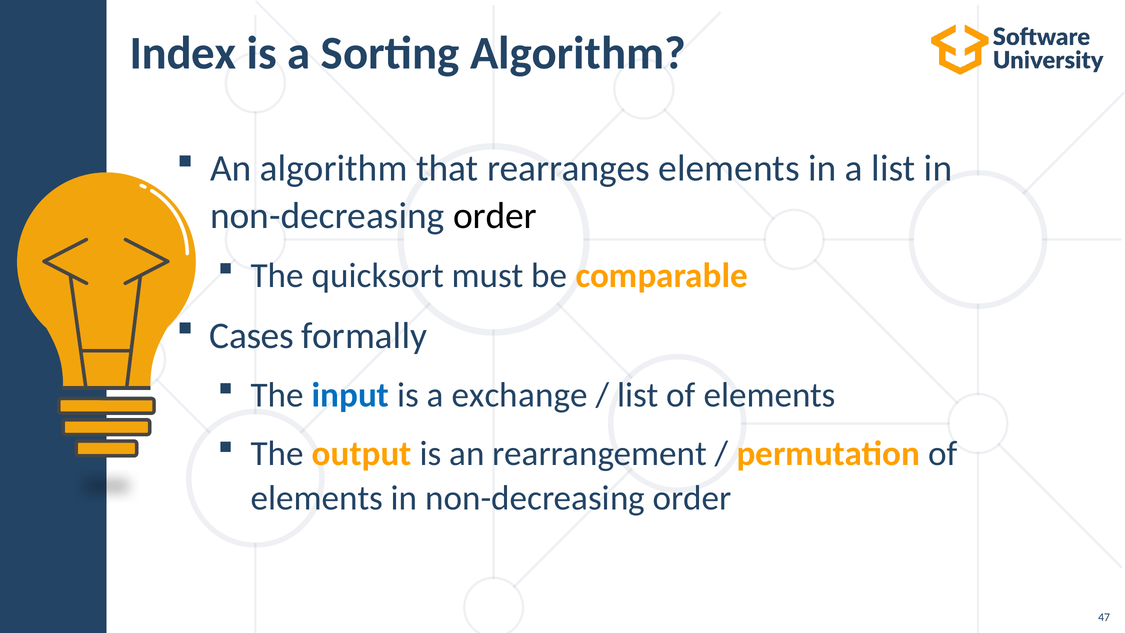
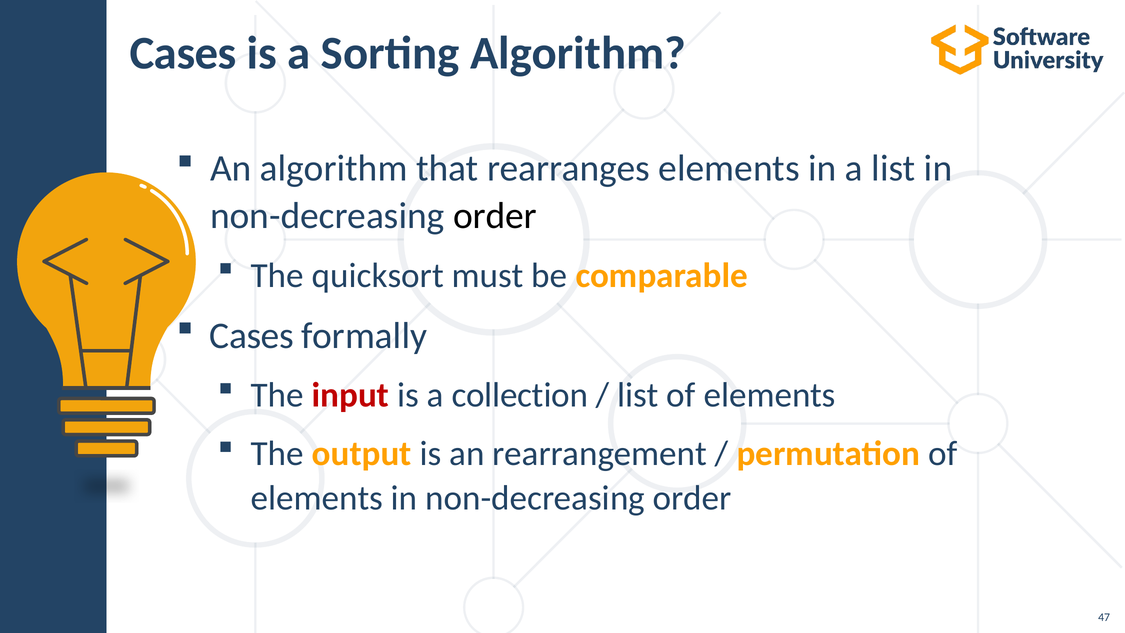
Index: Index -> Cases (183, 53)
input colour: blue -> red (351, 395)
exchange: exchange -> collection (520, 395)
